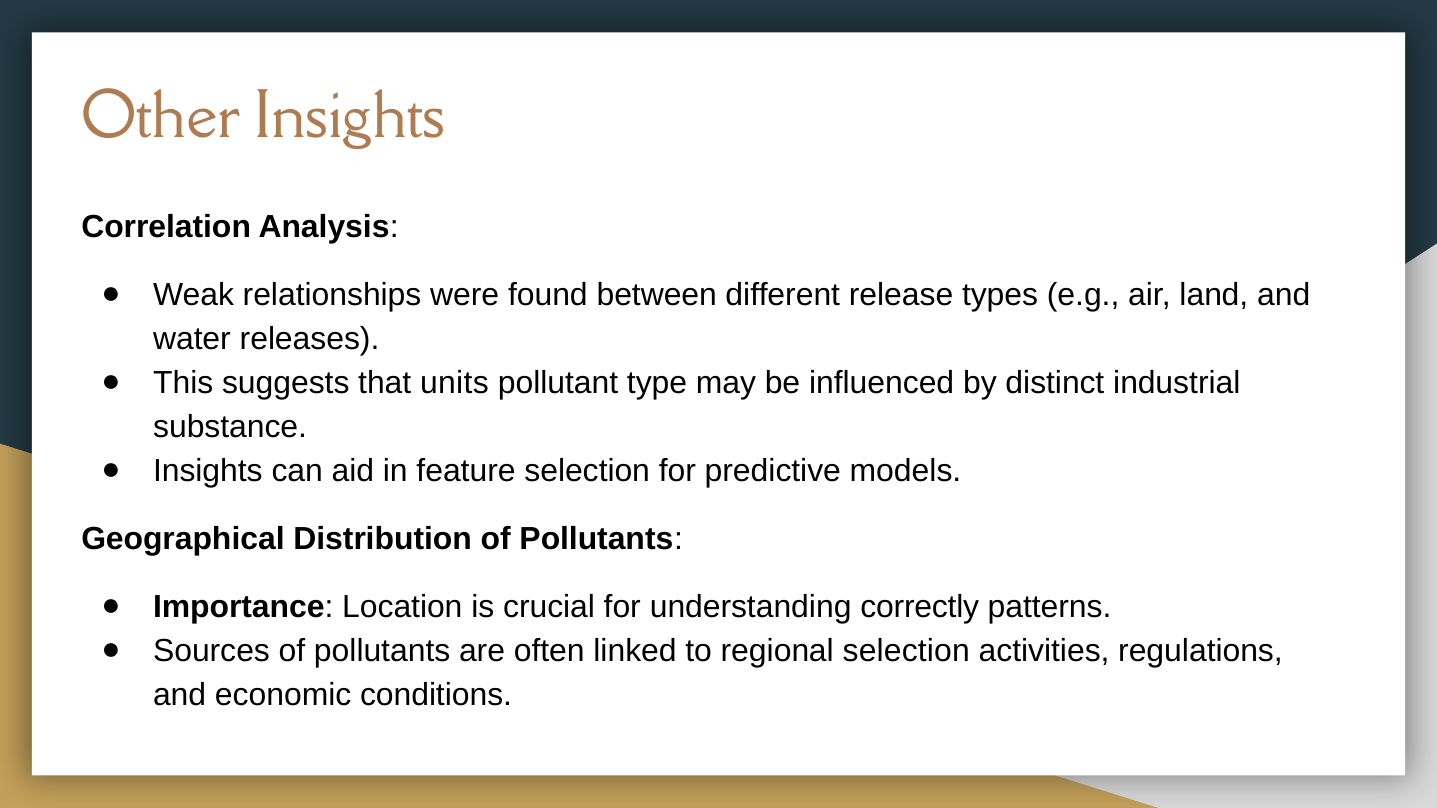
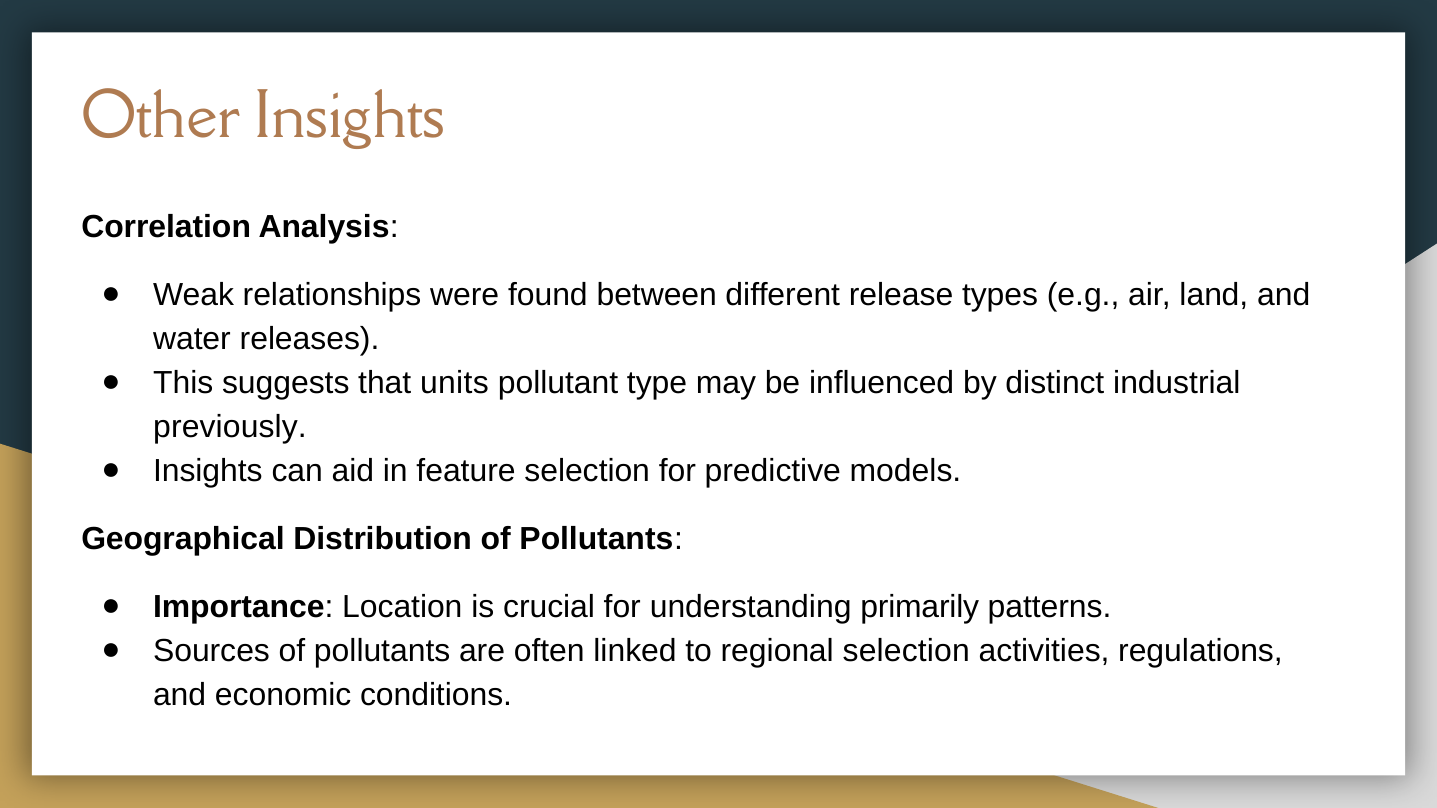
substance: substance -> previously (230, 427)
correctly: correctly -> primarily (920, 607)
